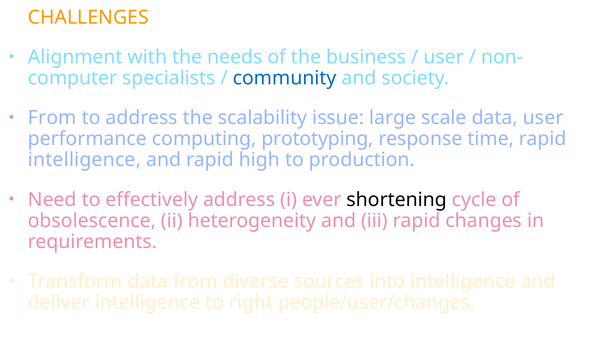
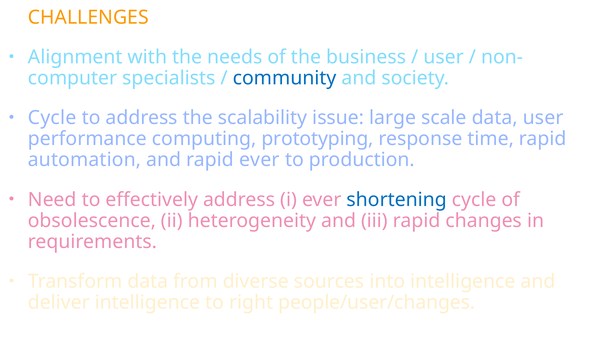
From: From -> Cycle (52, 118)
intelligence: intelligence -> automation (85, 160)
rapid high: high -> ever (259, 160)
shortening colour: black -> blue (397, 200)
